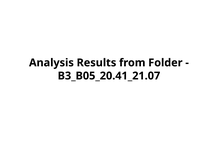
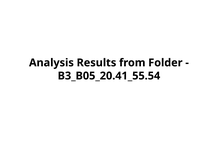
B3_B05_20.41_21.07: B3_B05_20.41_21.07 -> B3_B05_20.41_55.54 (109, 76)
